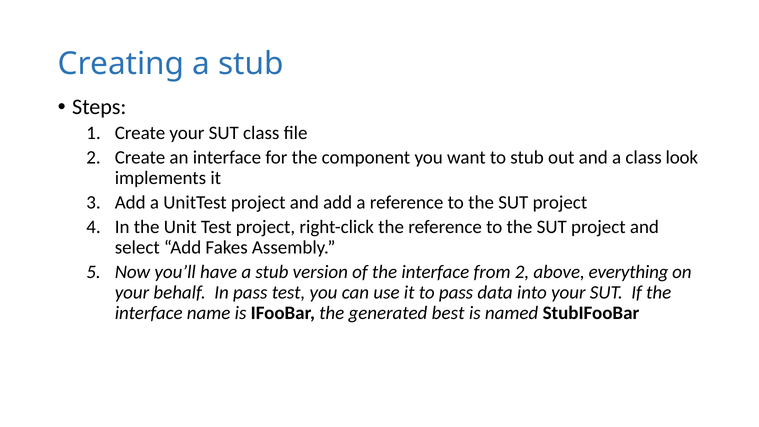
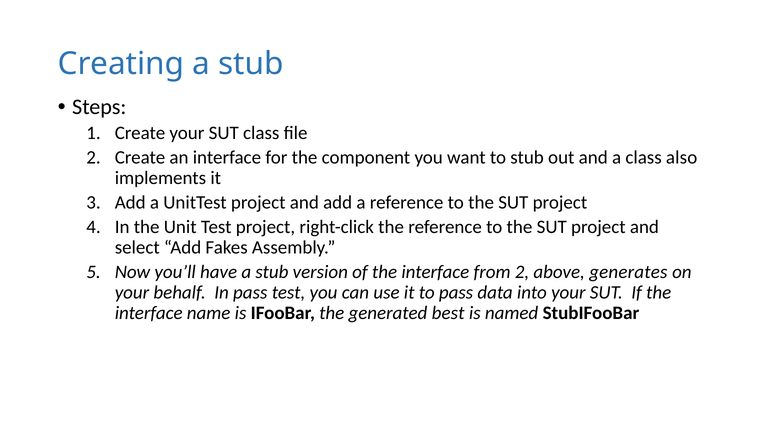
look: look -> also (682, 158)
everything: everything -> generates (628, 272)
